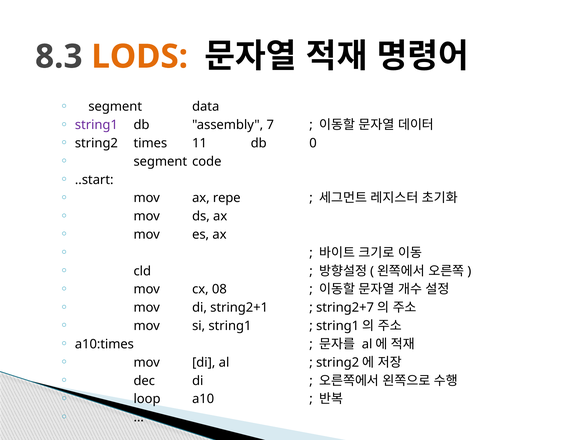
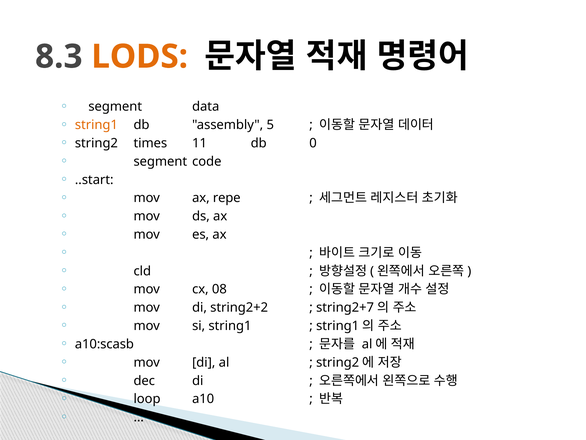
string1 colour: purple -> orange (96, 125)
7: 7 -> 5 (270, 125)
string2+1: string2+1 -> string2+2 (239, 307)
a10:times: a10:times -> a10:scasb (104, 344)
